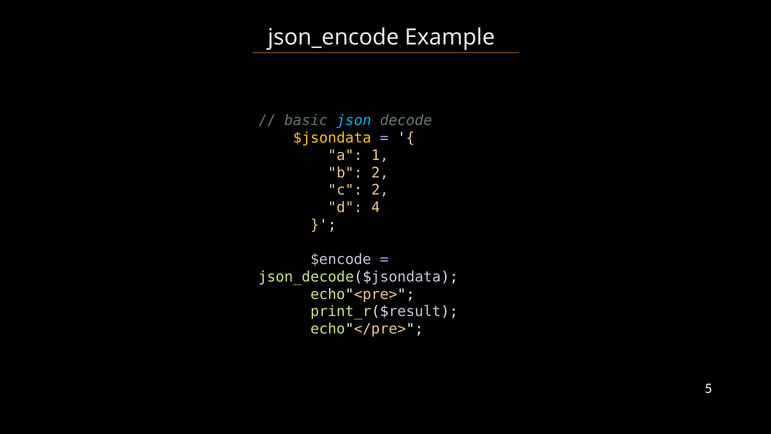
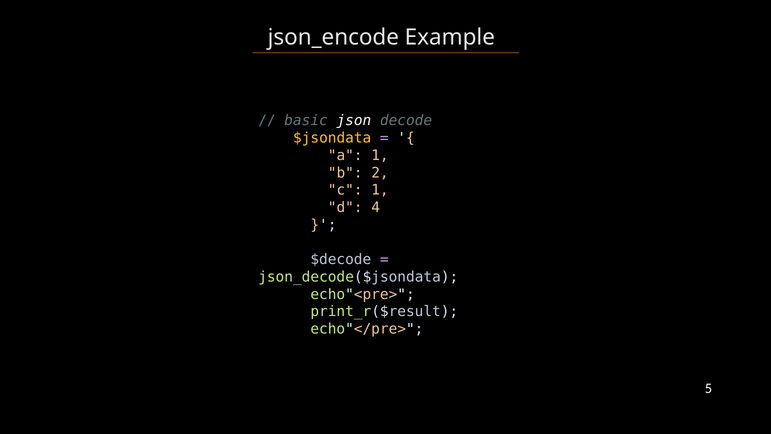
json colour: light blue -> white (354, 121)
c 2: 2 -> 1 (380, 190)
$encode: $encode -> $decode (341, 259)
